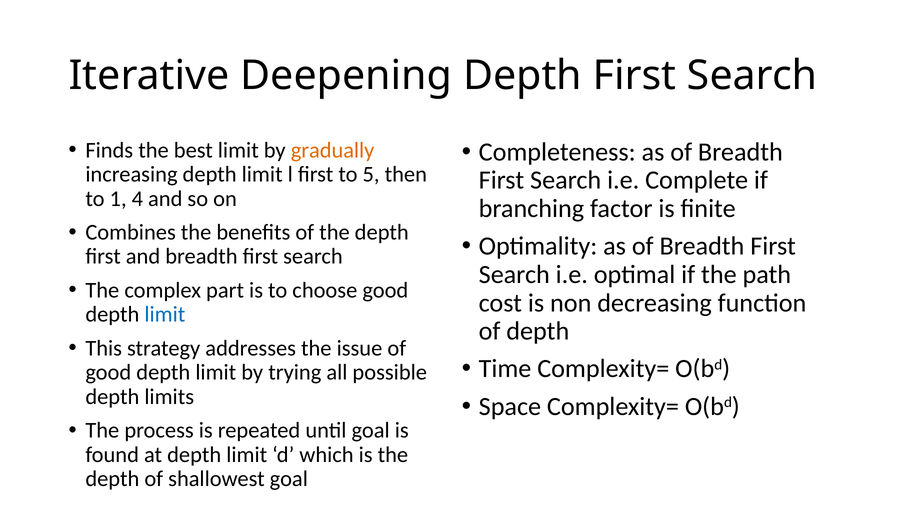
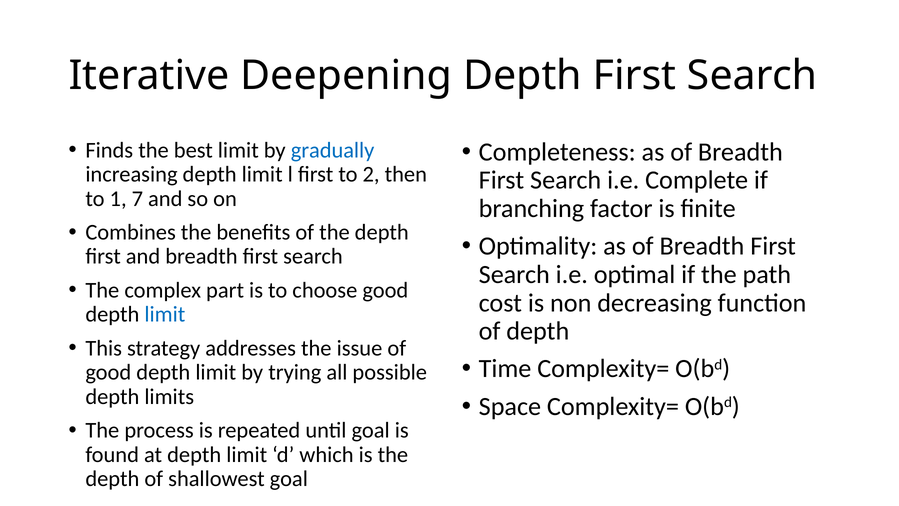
gradually colour: orange -> blue (333, 150)
5: 5 -> 2 (371, 174)
4: 4 -> 7 (137, 199)
